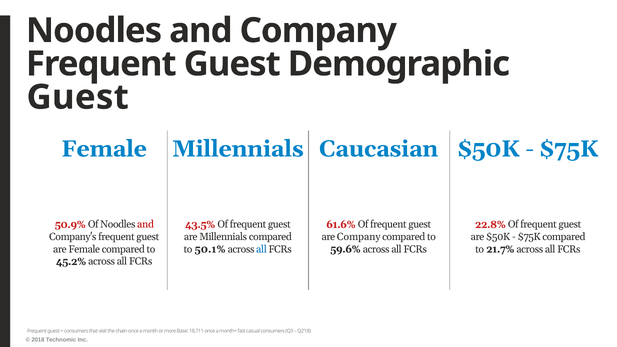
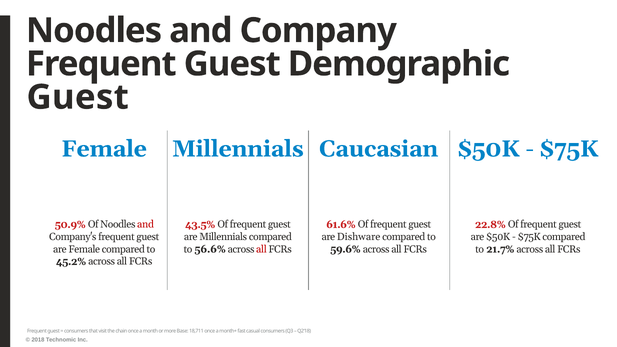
are Company: Company -> Dishware (359, 237)
50.1%: 50.1% -> 56.6% (210, 249)
all colour: blue -> red (261, 249)
